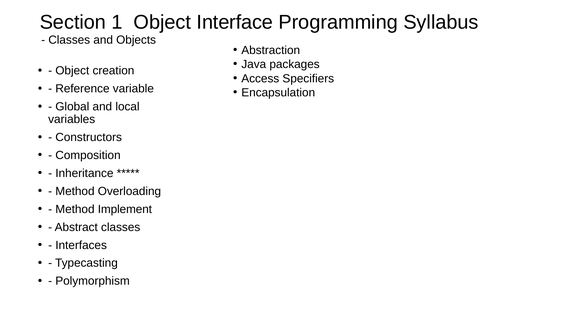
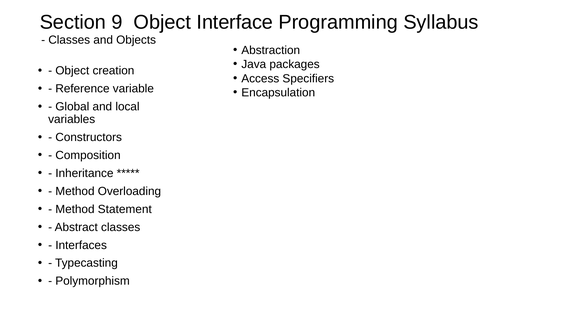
1: 1 -> 9 (117, 22)
Implement: Implement -> Statement (125, 209)
